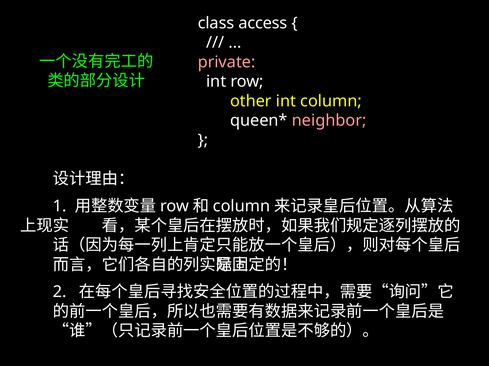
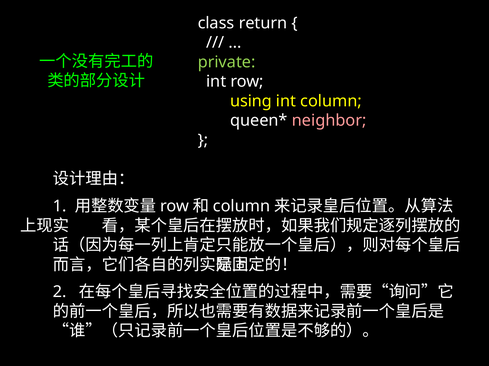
access: access -> return (263, 23)
private colour: pink -> light green (227, 62)
other: other -> using (251, 101)
